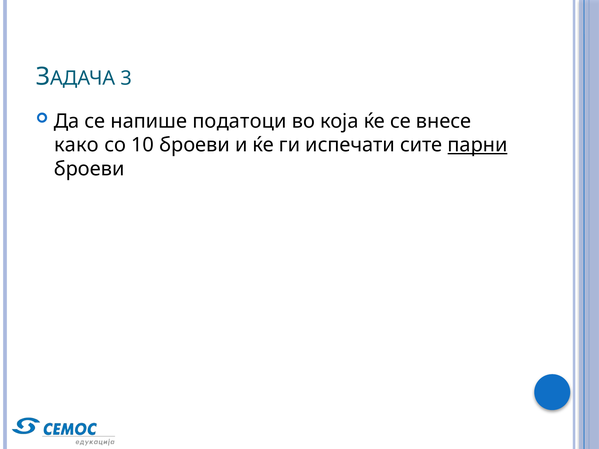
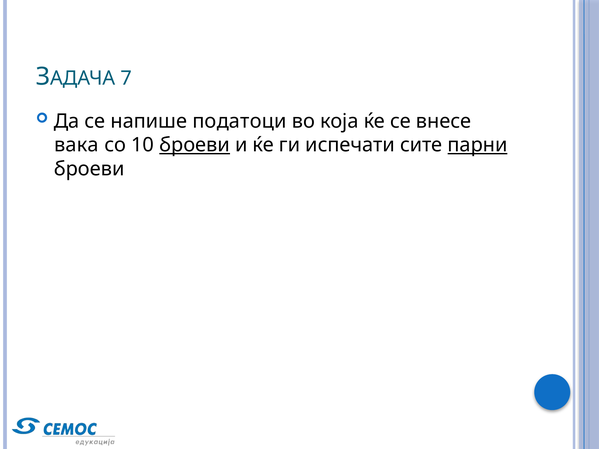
3: 3 -> 7 (126, 78)
како: како -> вака (76, 145)
броеви underline: none -> present (195, 145)
